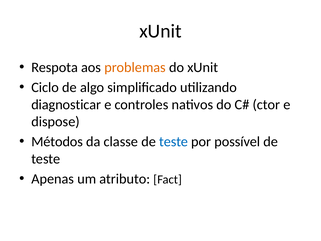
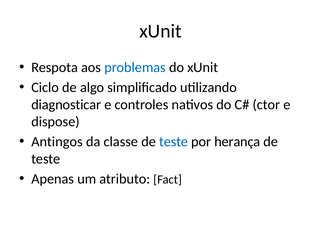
problemas colour: orange -> blue (135, 67)
Métodos: Métodos -> Antingos (57, 142)
possível: possível -> herança (237, 142)
